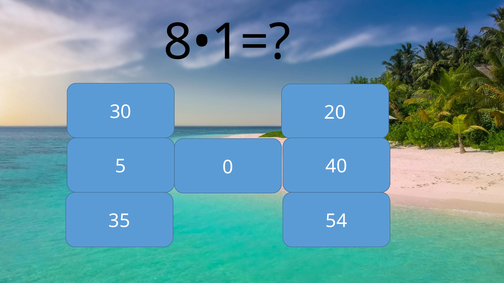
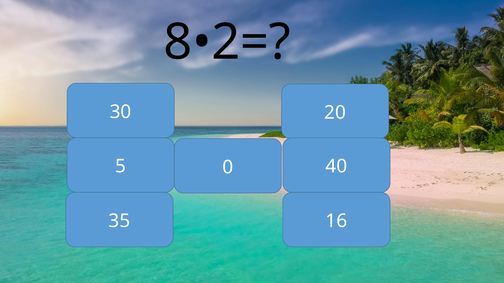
8•1=: 8•1= -> 8•2= (227, 42)
54: 54 -> 16 (336, 221)
